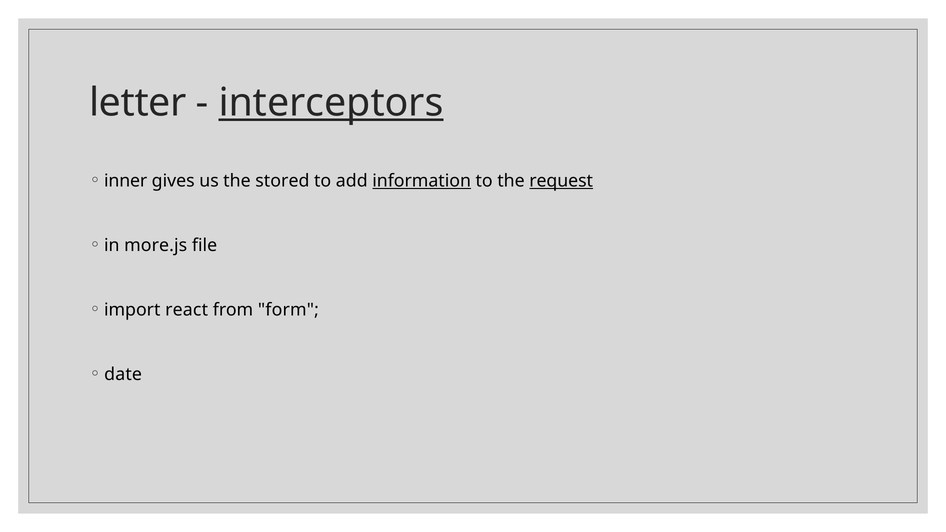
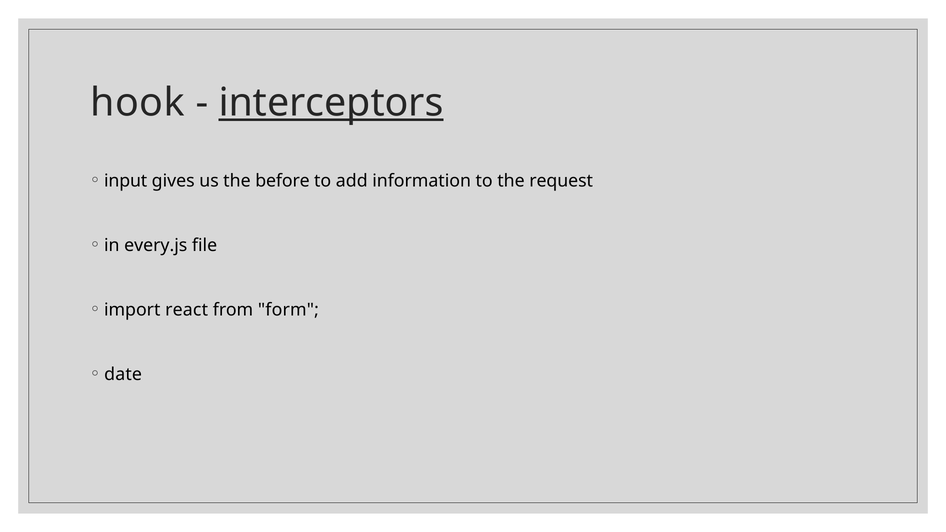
letter: letter -> hook (138, 103)
inner: inner -> input (126, 181)
stored: stored -> before (282, 181)
information underline: present -> none (422, 181)
request underline: present -> none (561, 181)
more.js: more.js -> every.js (156, 245)
